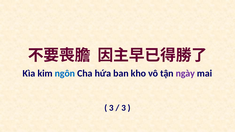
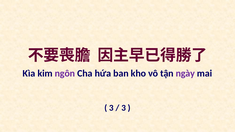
ngôn colour: blue -> purple (65, 73)
